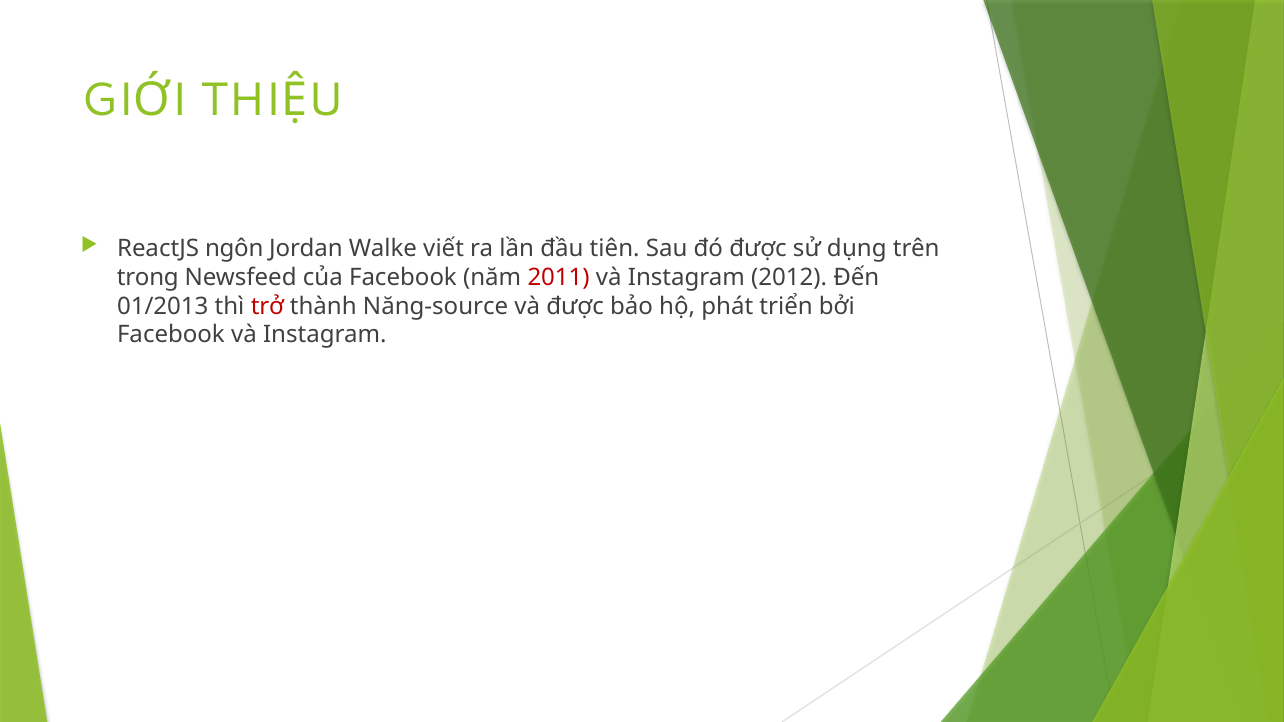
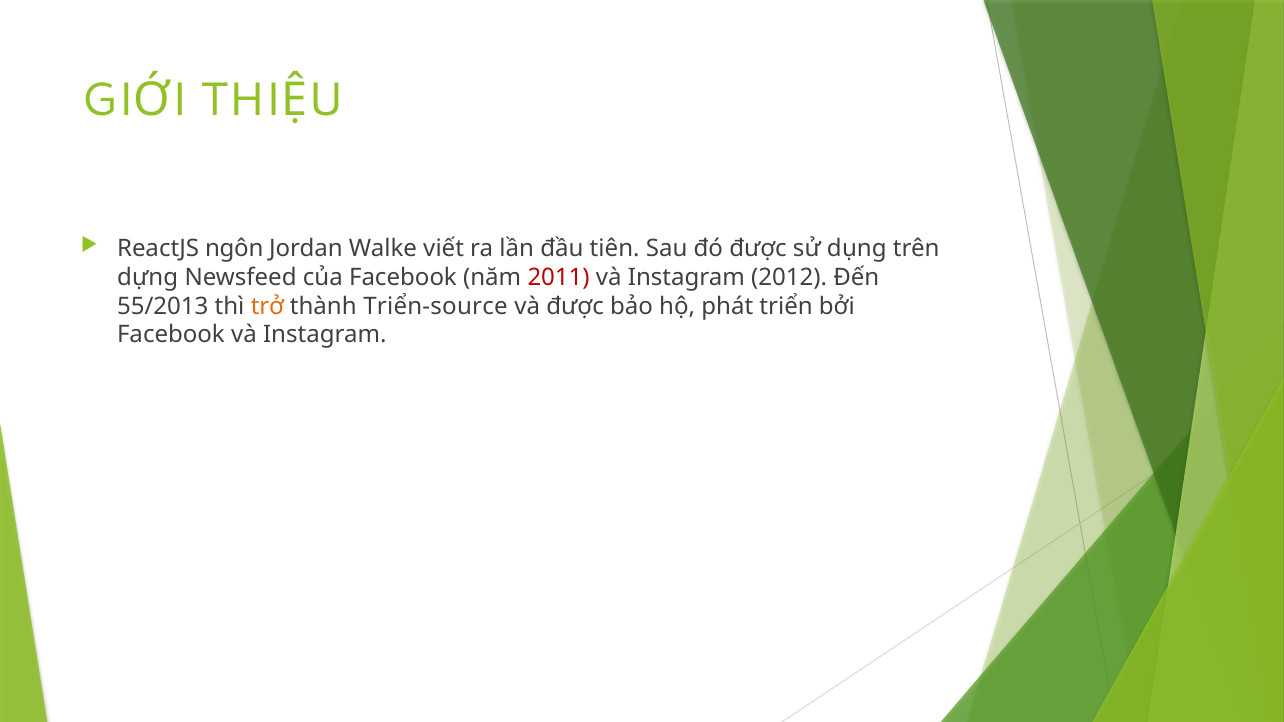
trong: trong -> dựng (148, 277)
01/2013: 01/2013 -> 55/2013 (163, 306)
trở colour: red -> orange (267, 306)
Năng-source: Năng-source -> Triển-source (435, 306)
